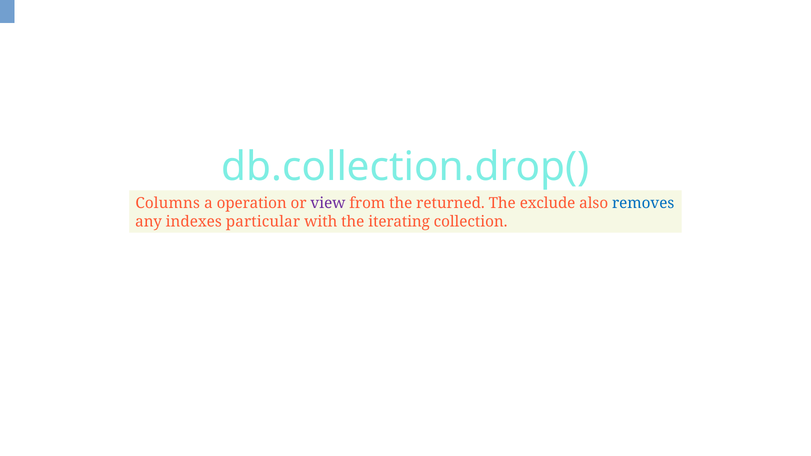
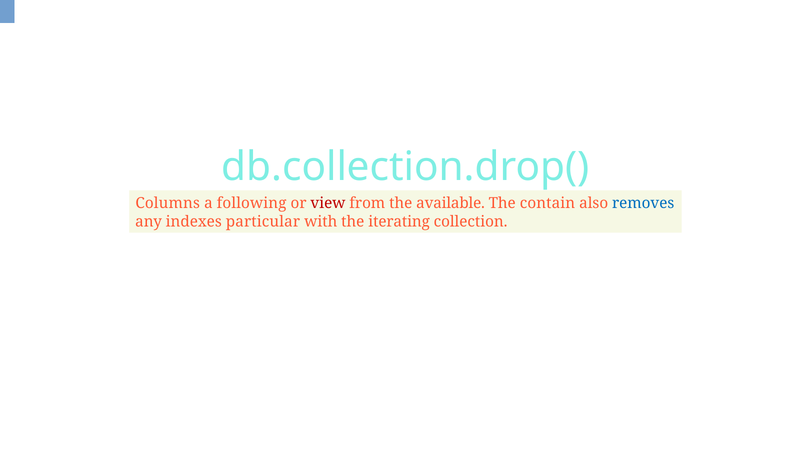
operation: operation -> following (252, 204)
view colour: purple -> red (328, 204)
returned: returned -> available (451, 204)
exclude: exclude -> contain (547, 204)
